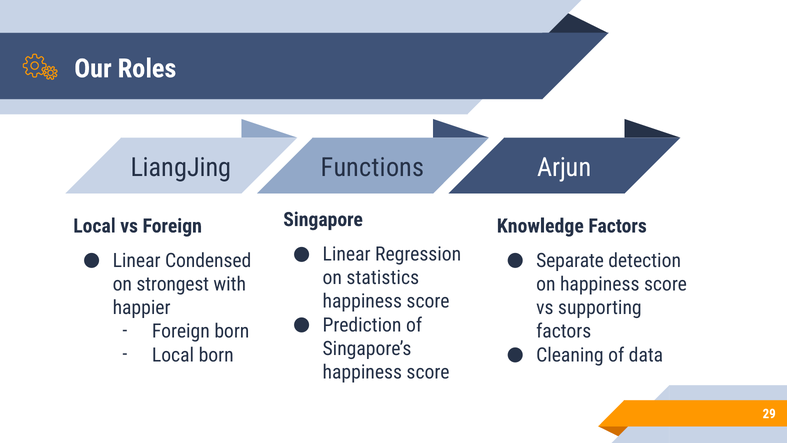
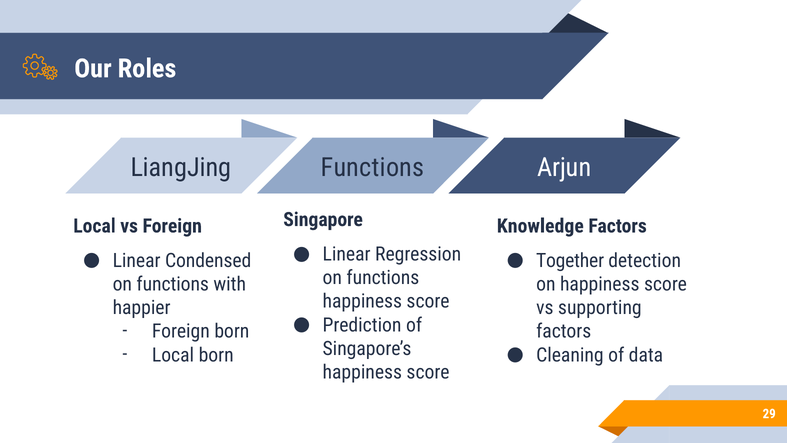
Separate: Separate -> Together (570, 260)
statistics: statistics -> functions (383, 278)
strongest: strongest -> functions (173, 284)
